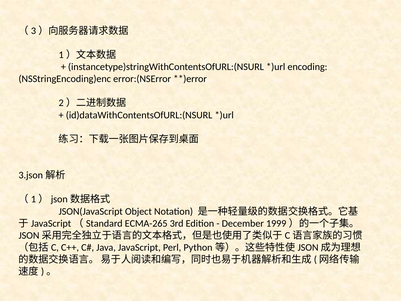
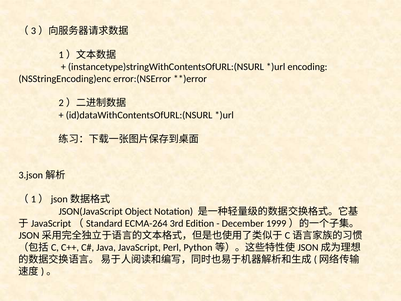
ECMA-265: ECMA-265 -> ECMA-264 (146, 223)
